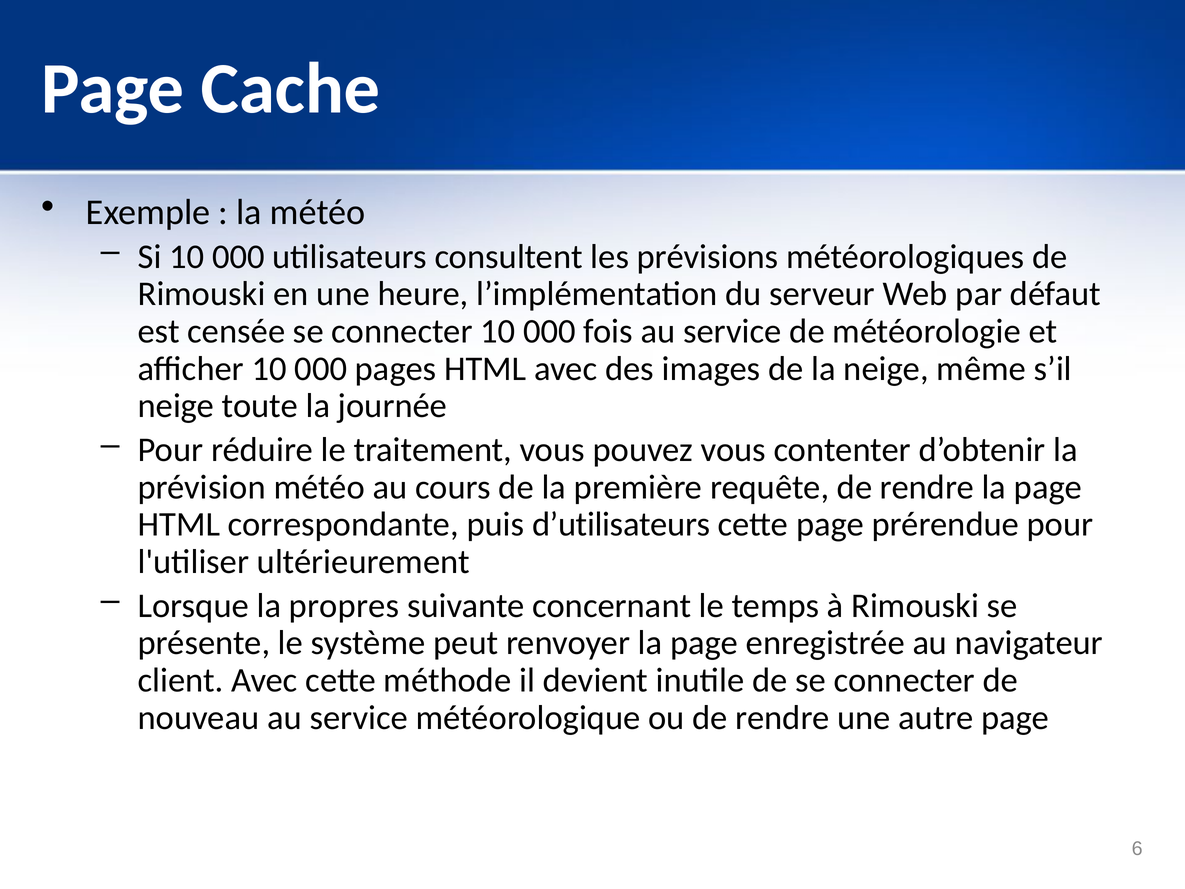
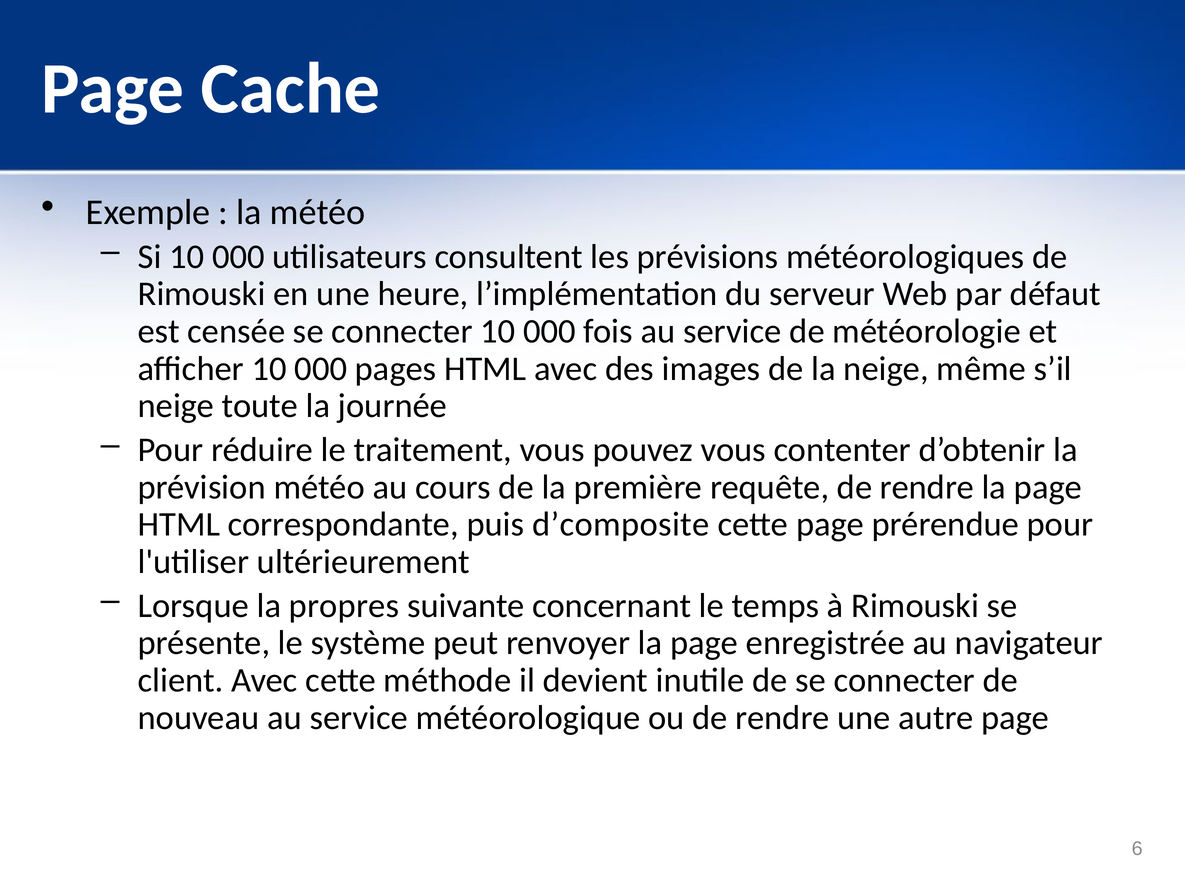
d’utilisateurs: d’utilisateurs -> d’composite (621, 524)
